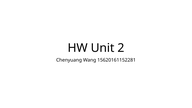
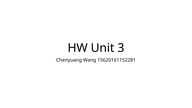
2: 2 -> 3 (121, 48)
